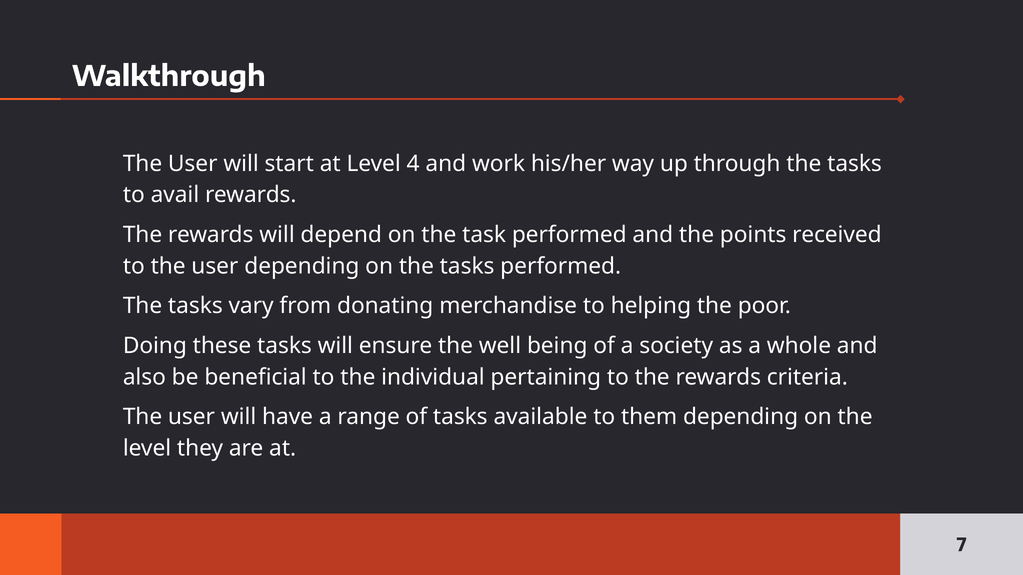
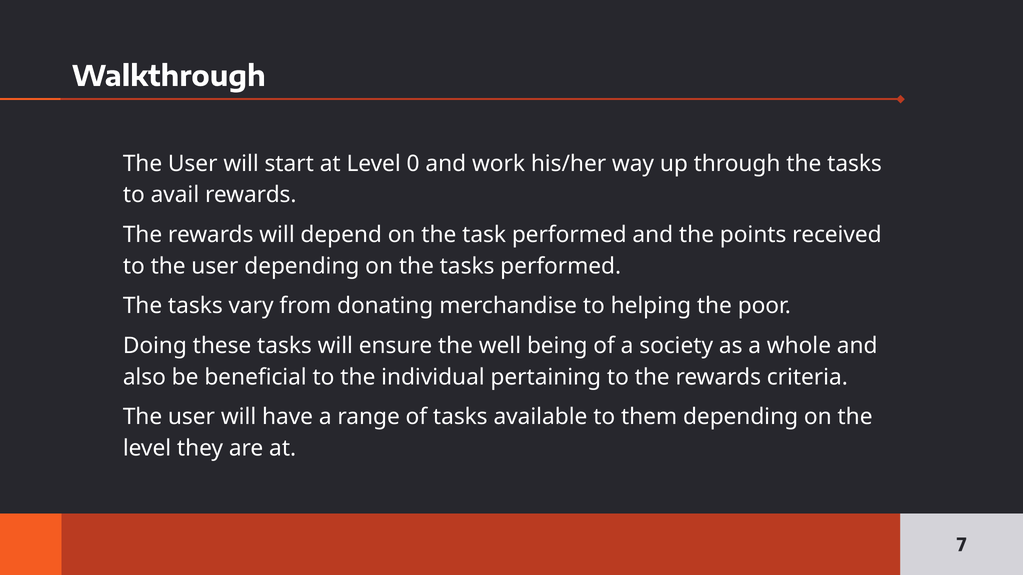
4: 4 -> 0 (413, 164)
